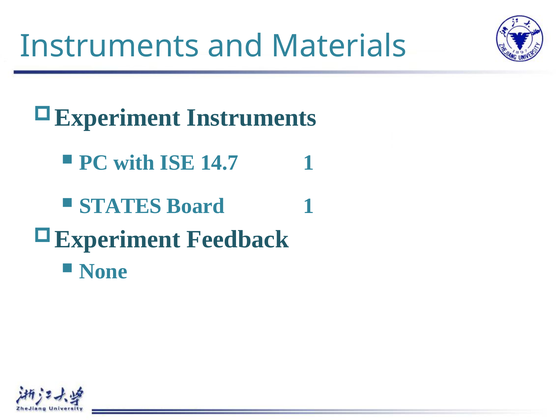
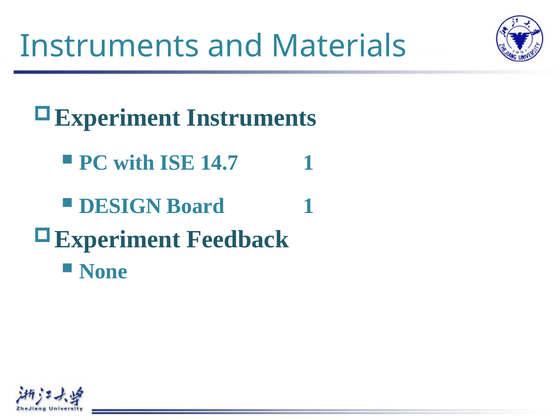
STATES: STATES -> DESIGN (120, 206)
